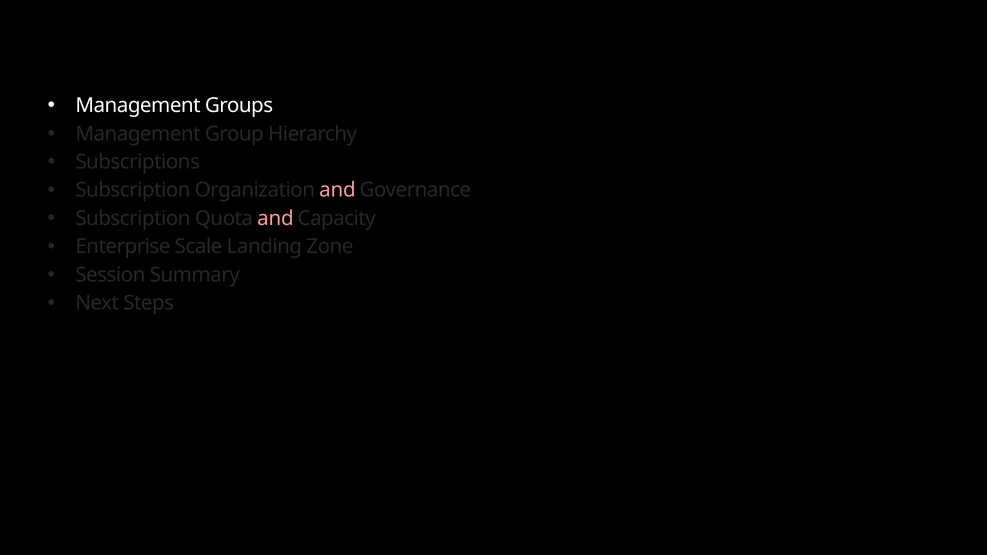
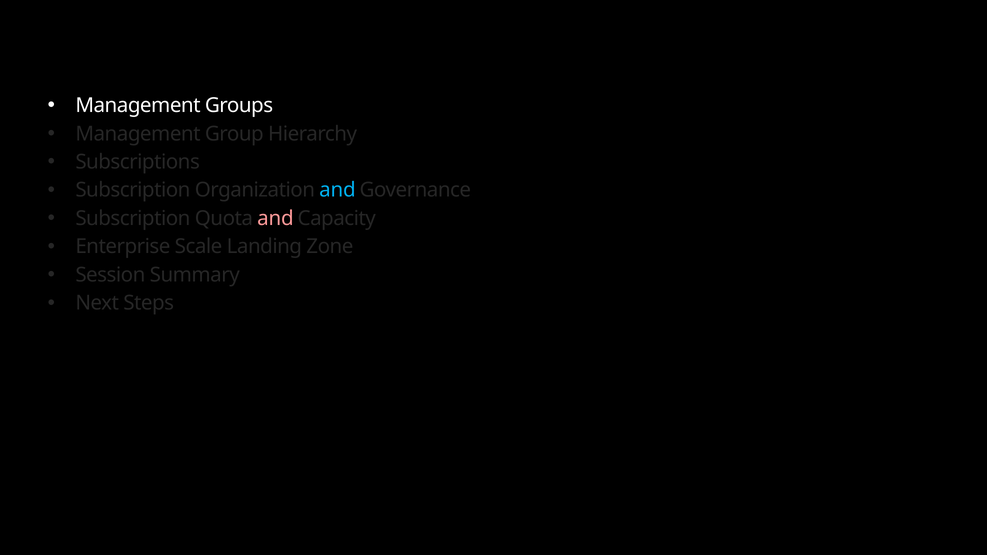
and colour: pink -> light blue (337, 190)
